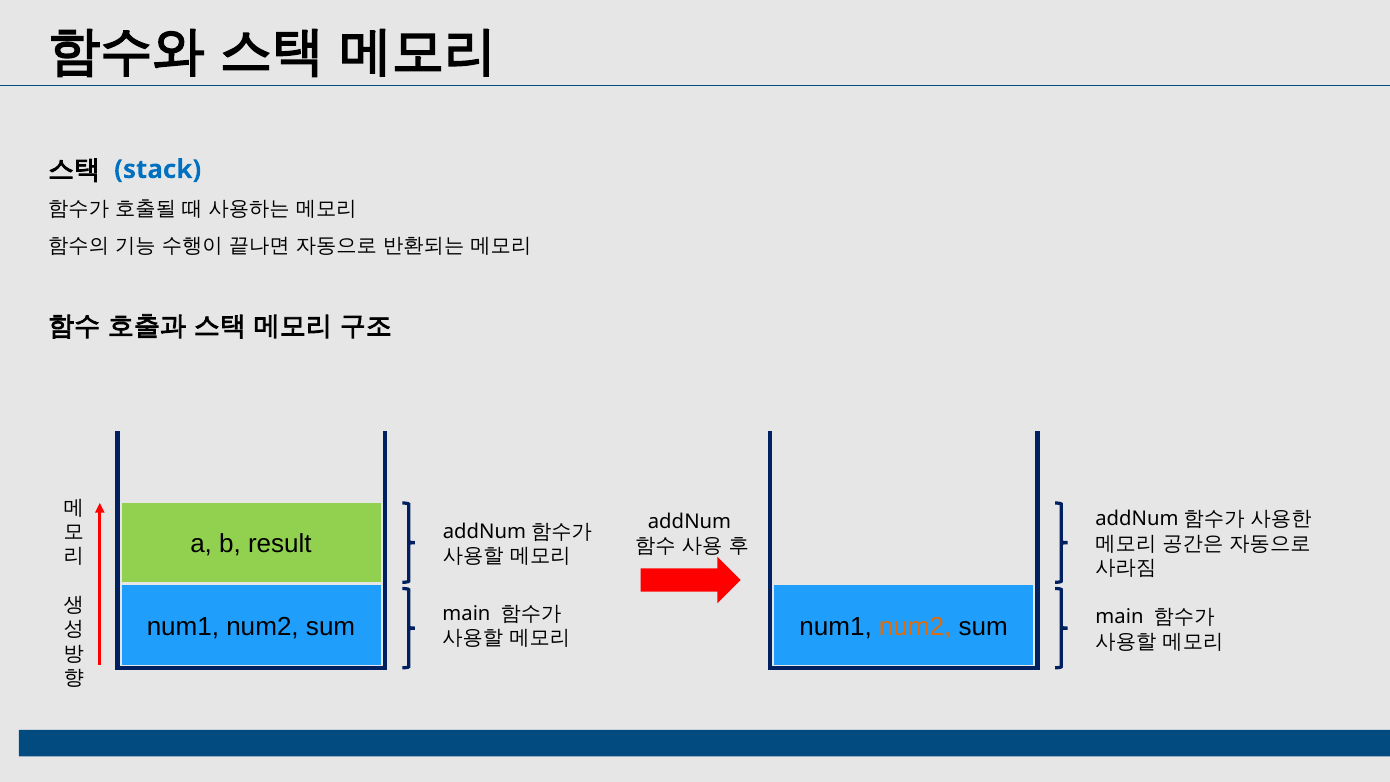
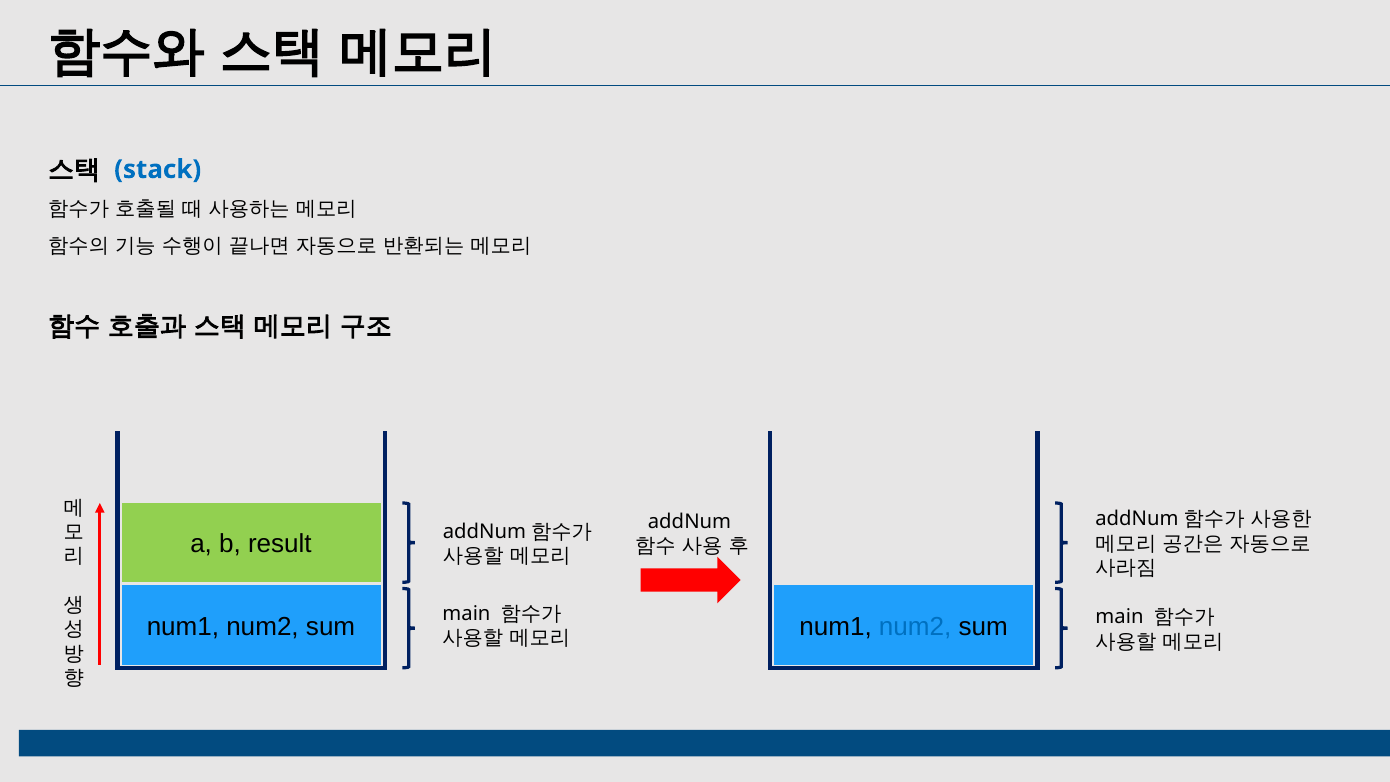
num2 colour: orange -> blue (915, 627)
